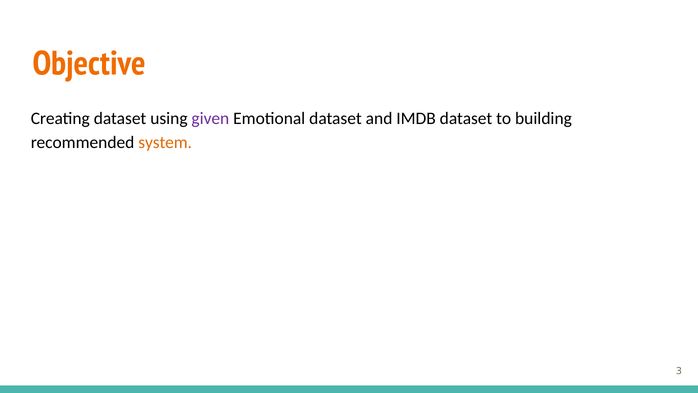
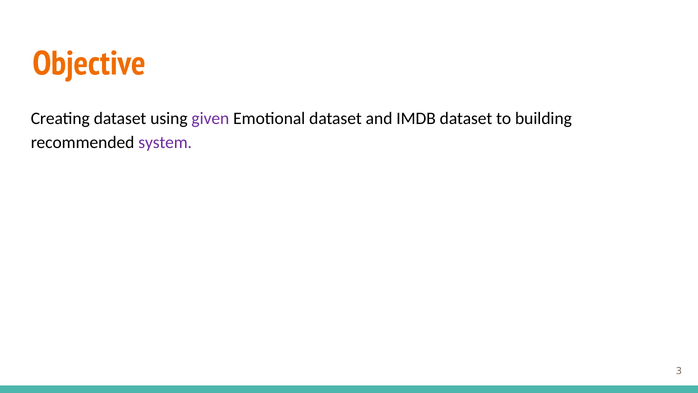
system colour: orange -> purple (165, 143)
